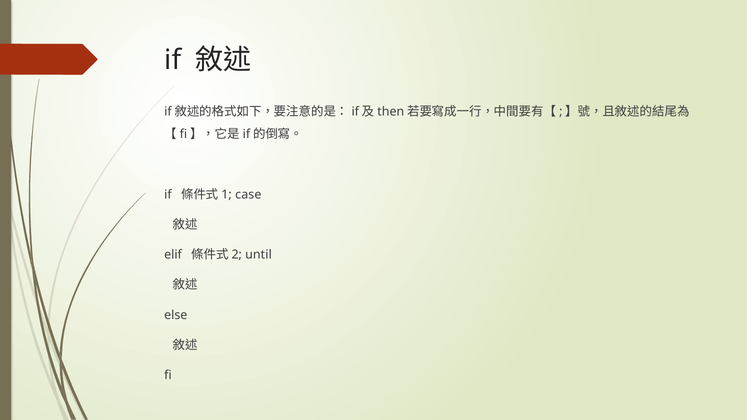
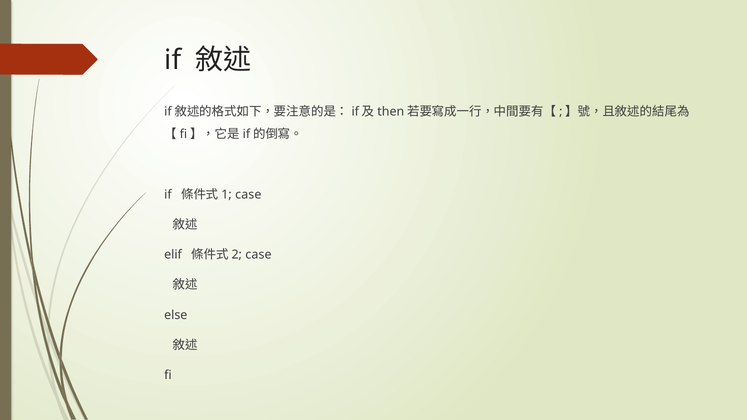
until: until -> case (258, 255)
